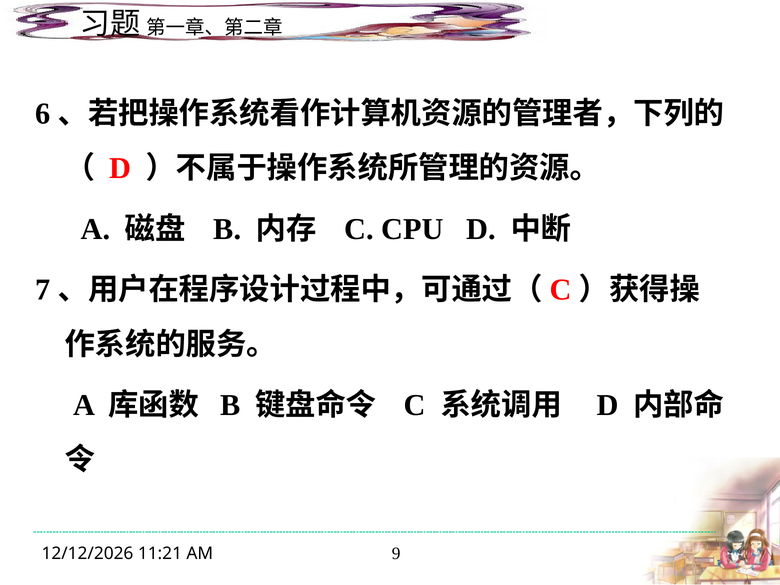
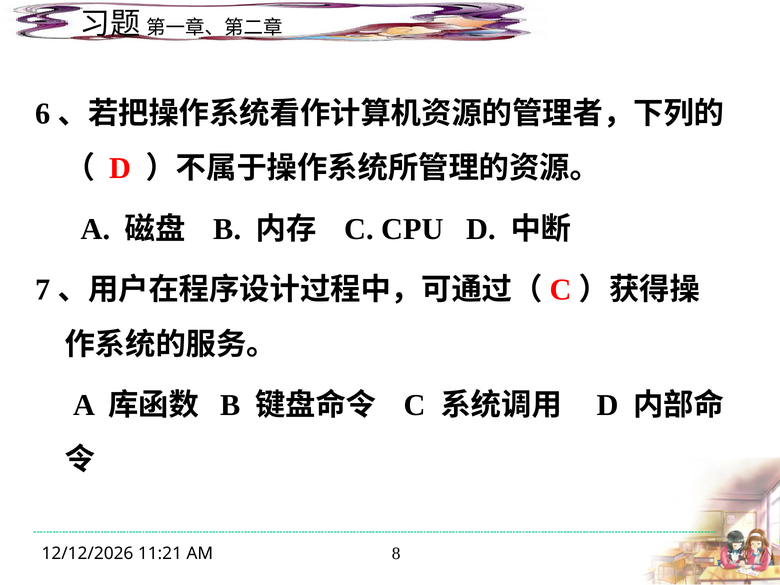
9: 9 -> 8 (396, 554)
